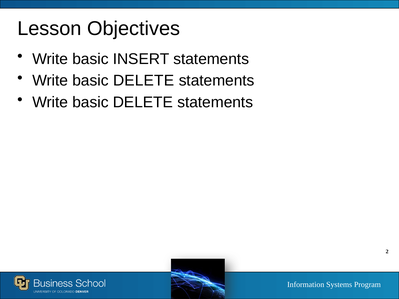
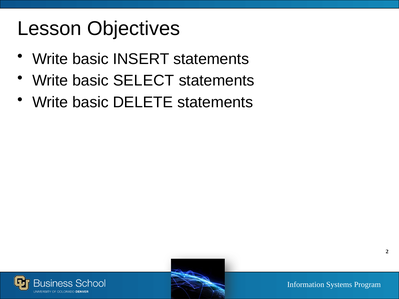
DELETE: DELETE -> SELECT (144, 81)
